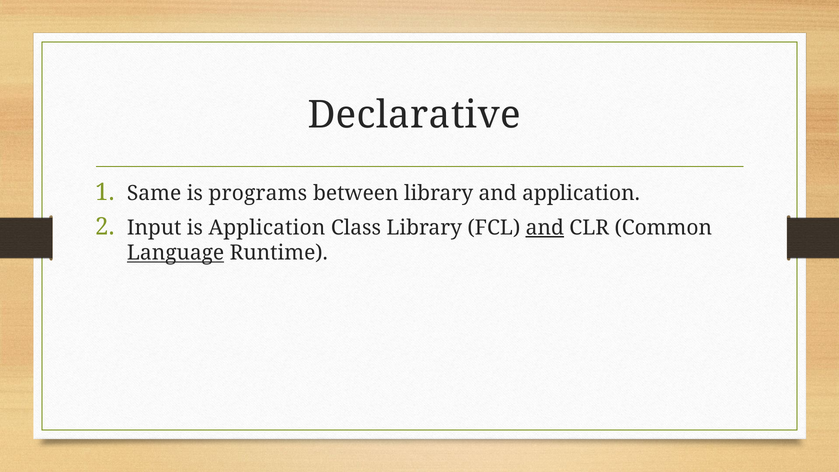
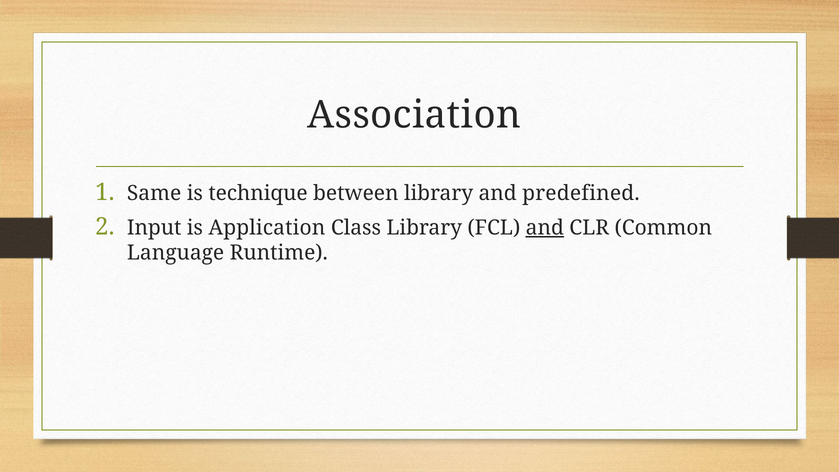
Declarative: Declarative -> Association (414, 115)
programs: programs -> technique (258, 193)
and application: application -> predefined (581, 193)
Language underline: present -> none (176, 253)
